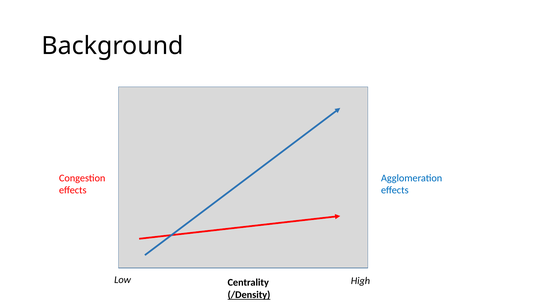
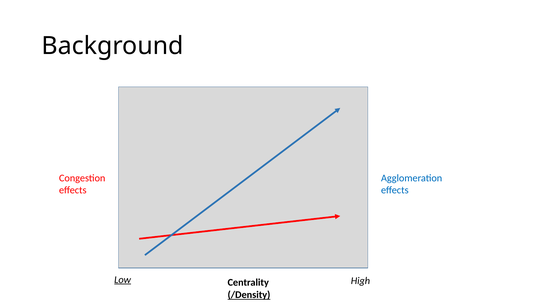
Low underline: none -> present (123, 279)
